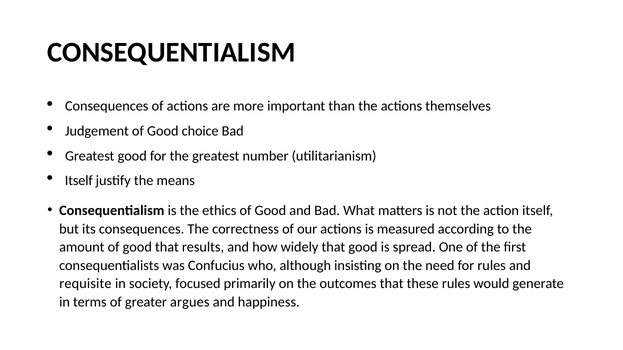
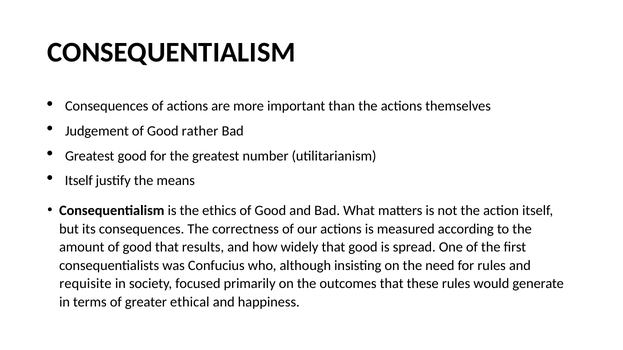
choice: choice -> rather (200, 131)
argues: argues -> ethical (190, 302)
